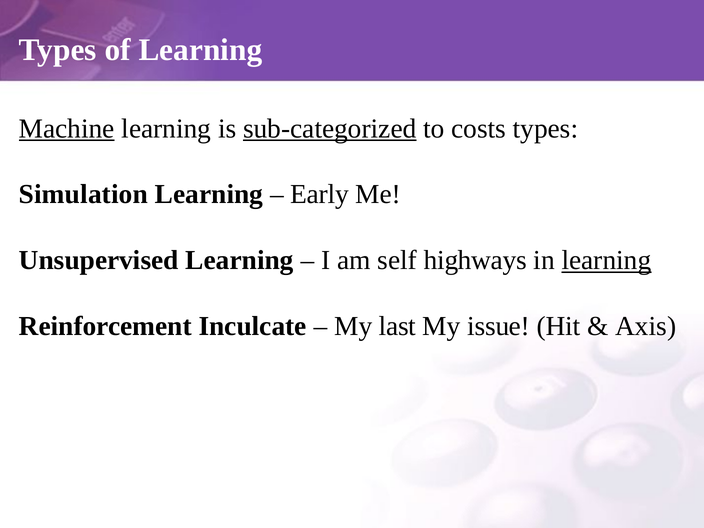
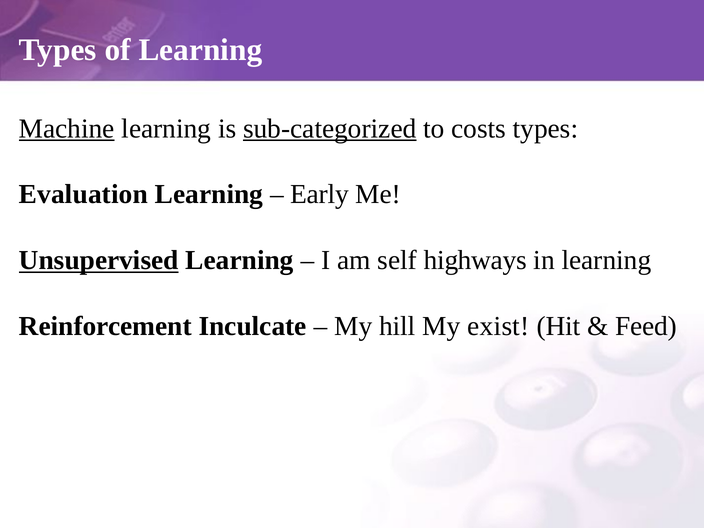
Simulation: Simulation -> Evaluation (83, 195)
Unsupervised underline: none -> present (99, 261)
learning underline: present -> none (606, 261)
last: last -> hill (397, 326)
issue: issue -> exist (498, 326)
Axis: Axis -> Feed (646, 326)
